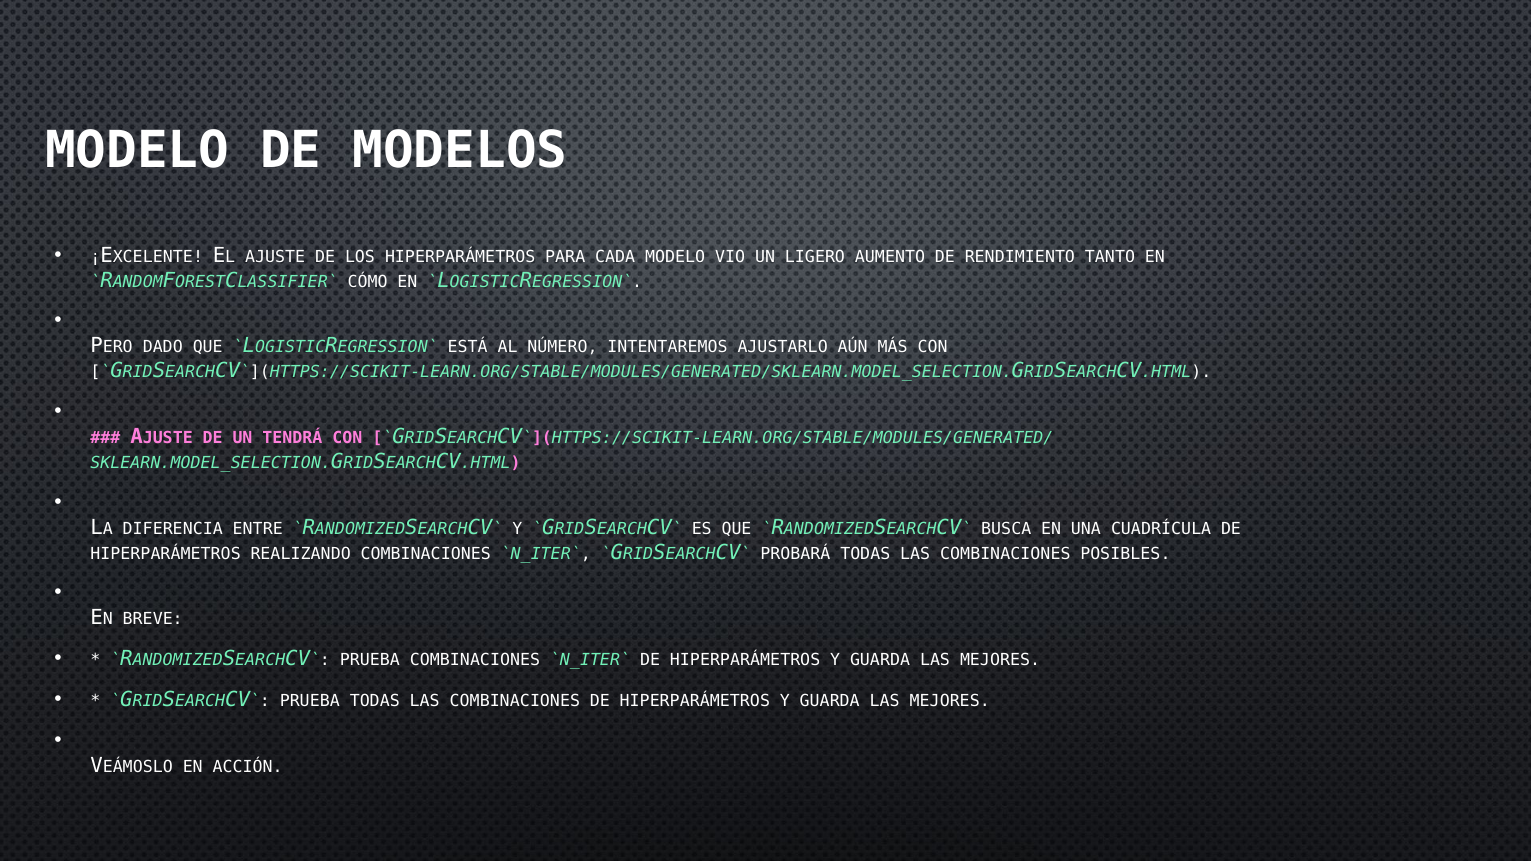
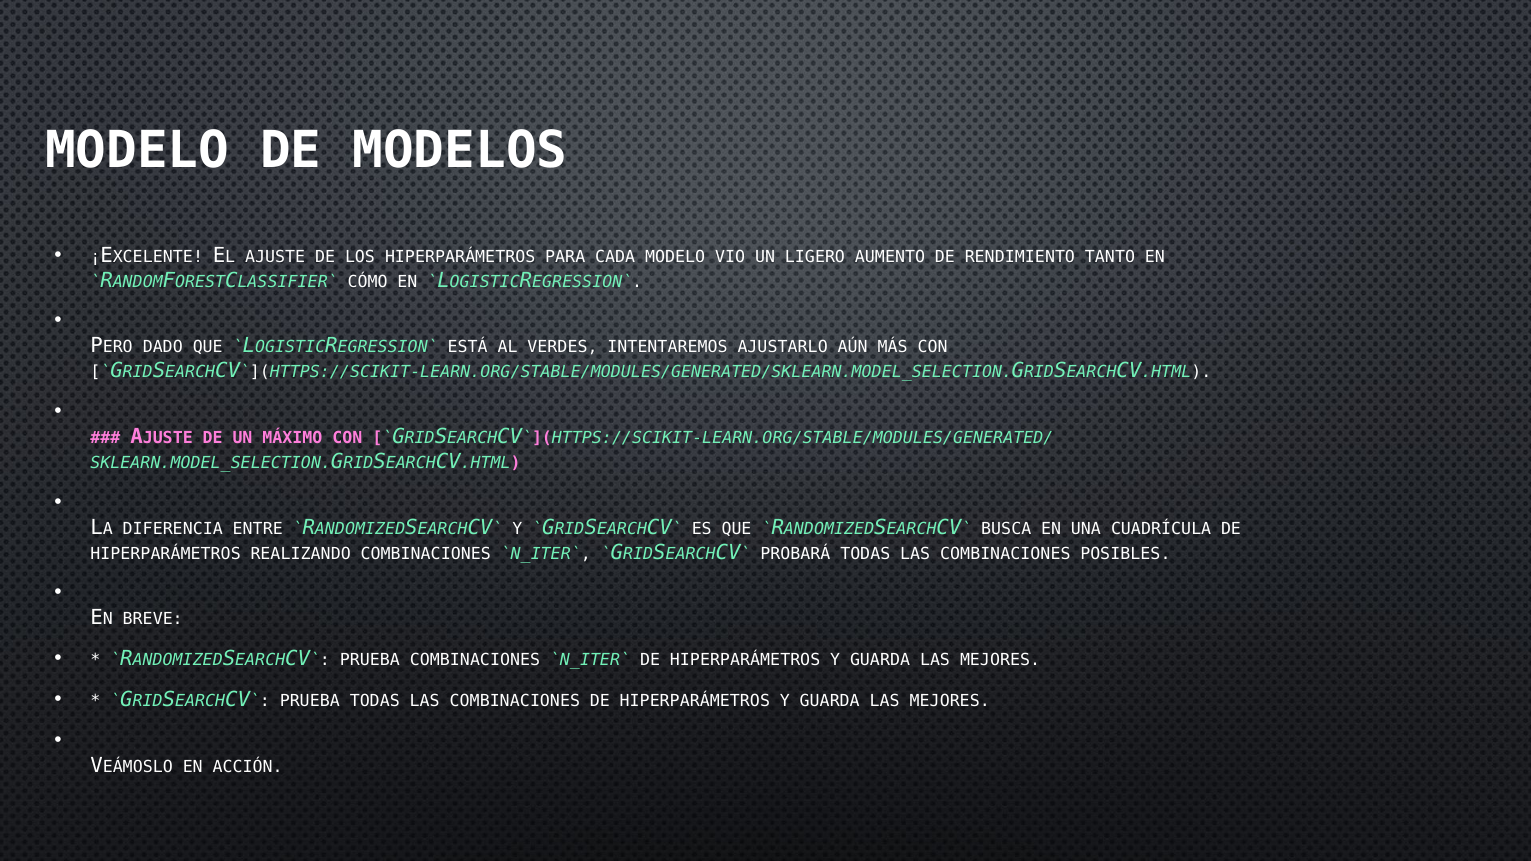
NÚMERO: NÚMERO -> VERDES (562, 348)
TENDRÁ: TENDRÁ -> MÁXIMO (292, 438)
